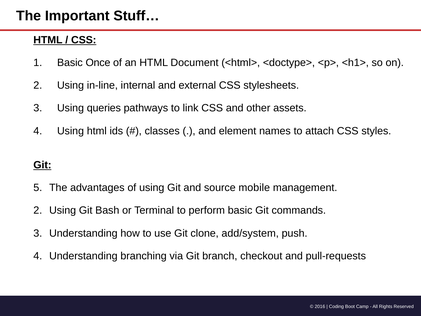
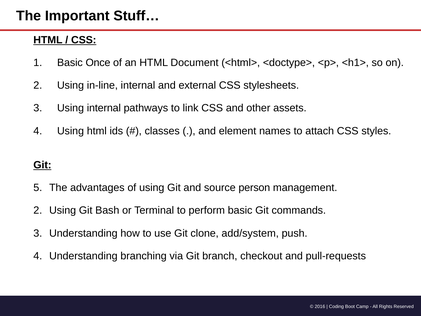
Using queries: queries -> internal (104, 108)
mobile: mobile -> person (254, 188)
